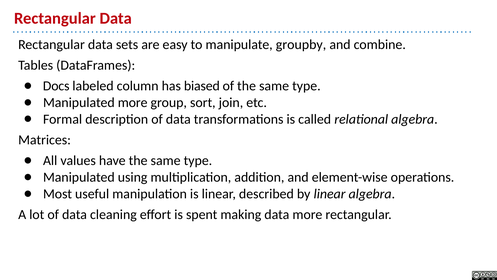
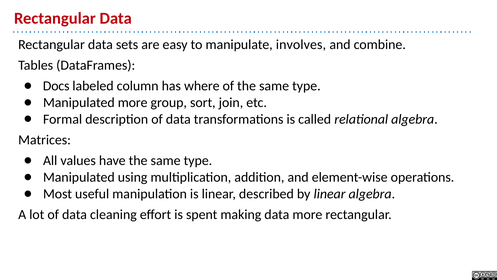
groupby: groupby -> involves (301, 44)
biased: biased -> where (202, 86)
